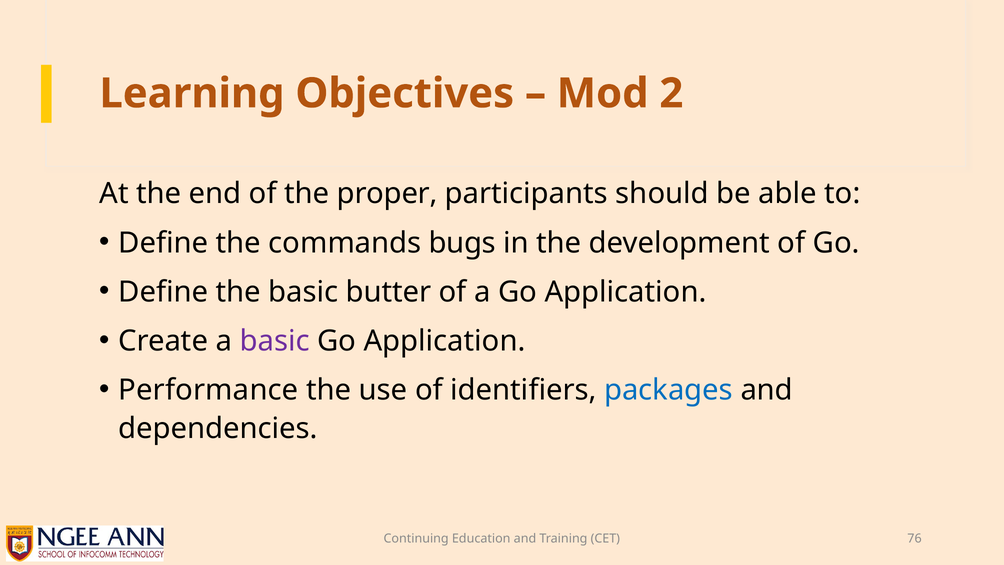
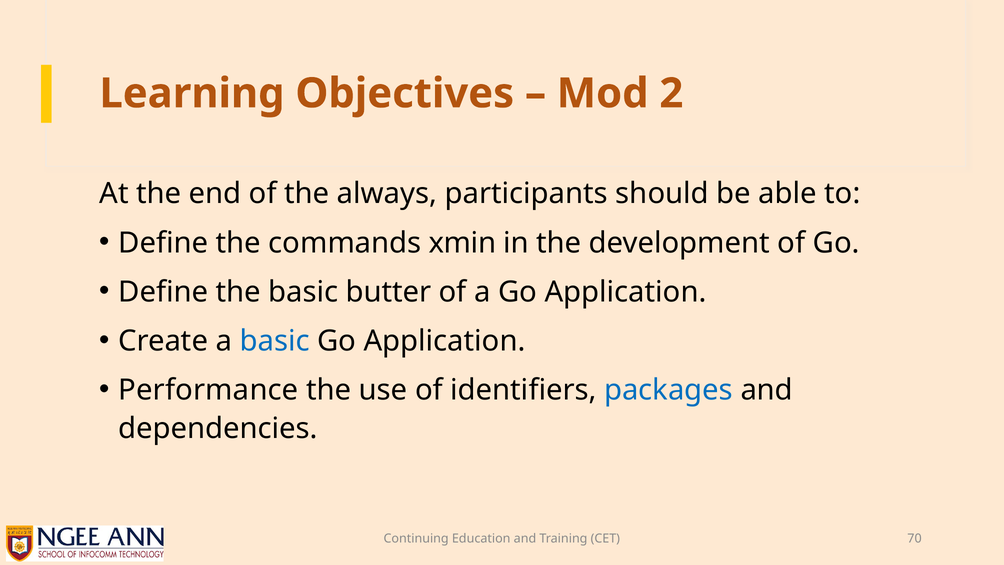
proper: proper -> always (387, 194)
bugs: bugs -> xmin (462, 243)
basic colour: purple -> blue (275, 341)
76: 76 -> 70 (915, 538)
